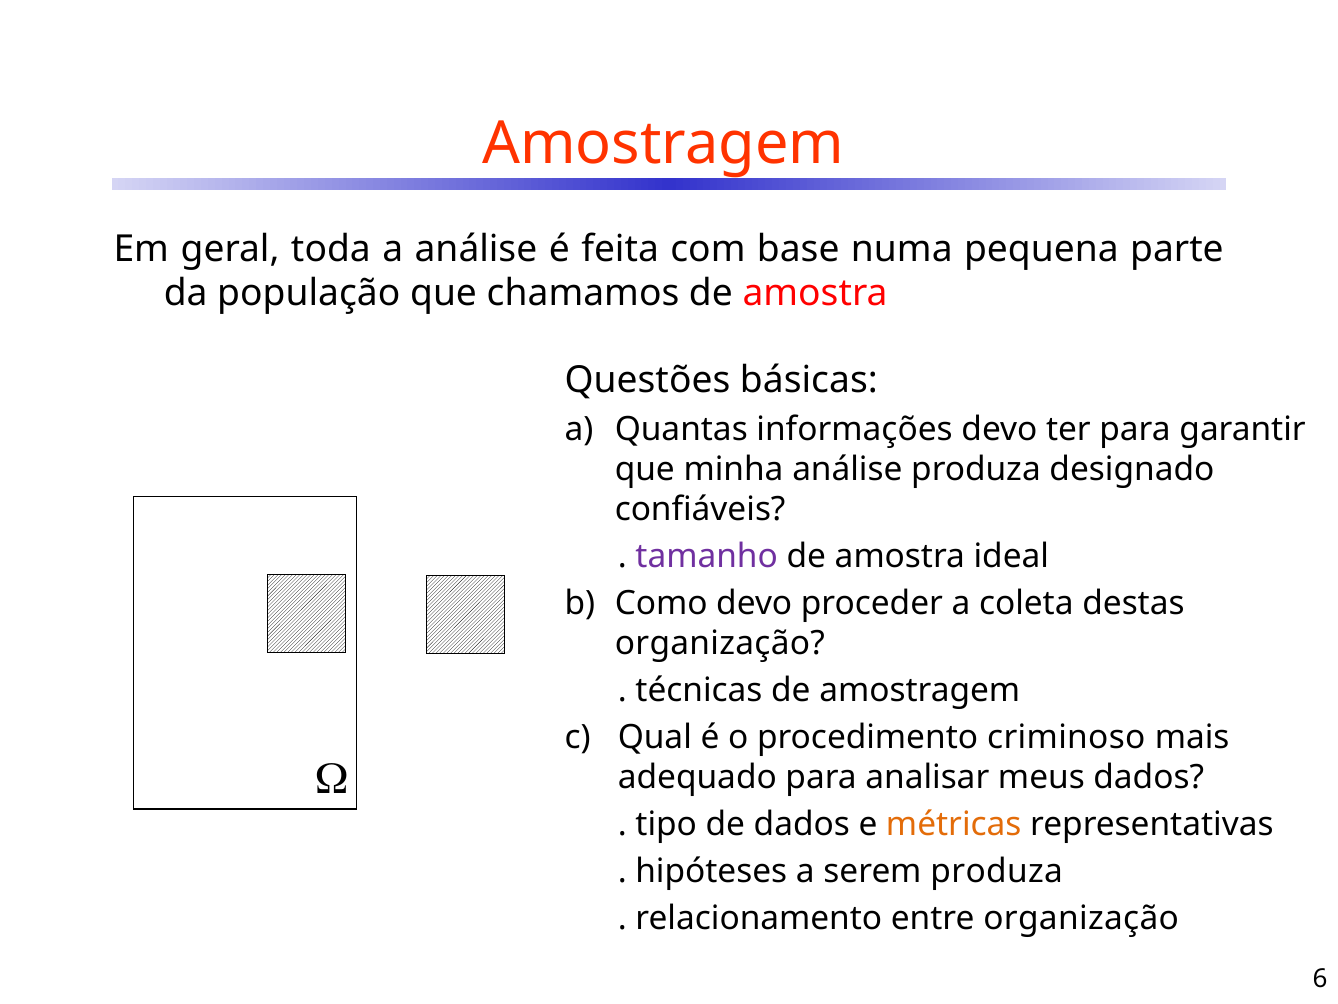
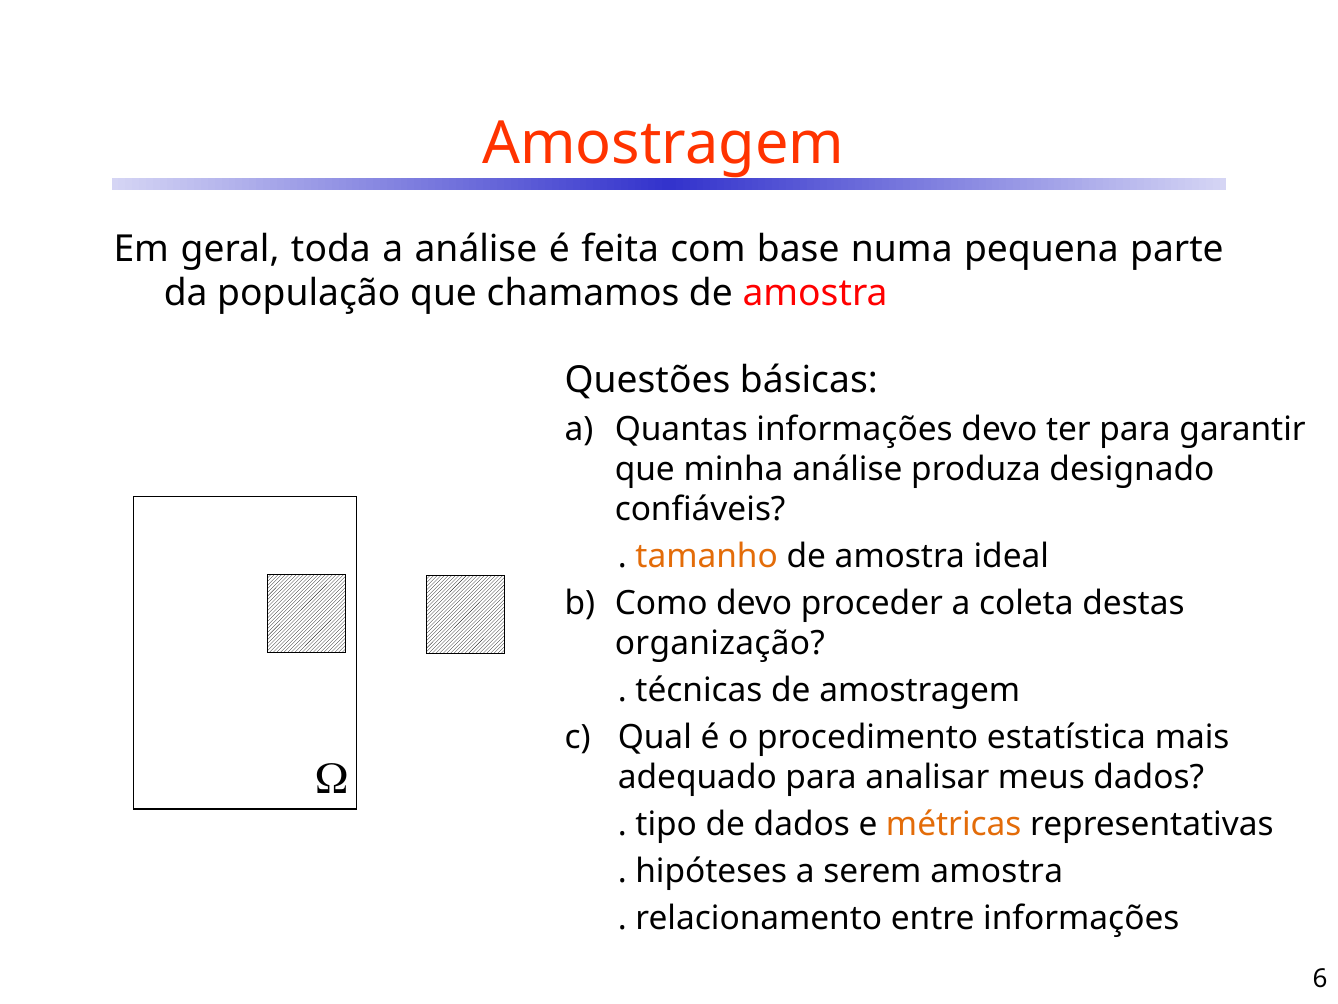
tamanho colour: purple -> orange (707, 556)
criminoso: criminoso -> estatística (1066, 737)
serem produza: produza -> amostra (997, 871)
entre organização: organização -> informações (1081, 918)
